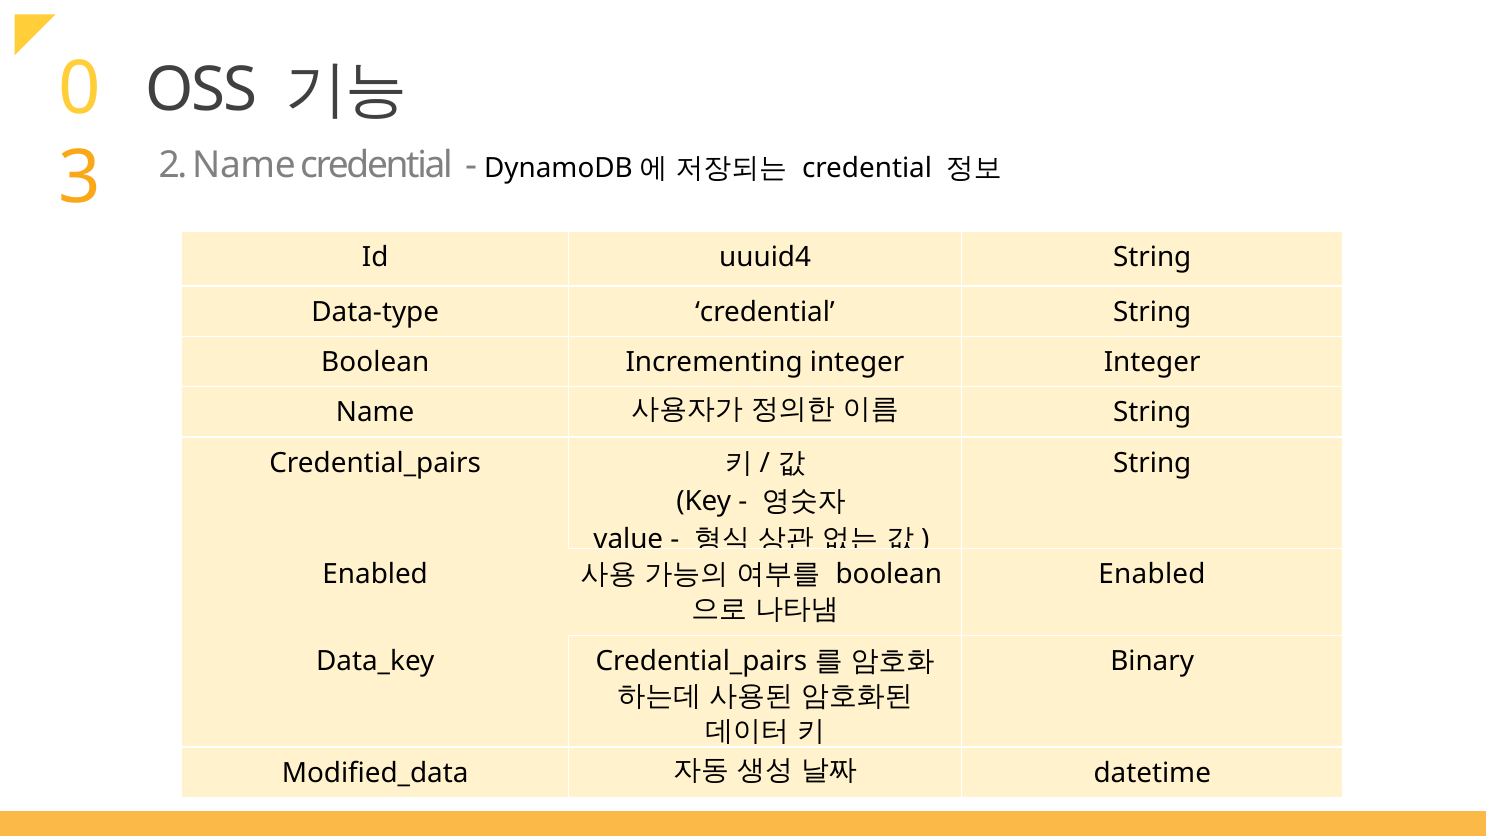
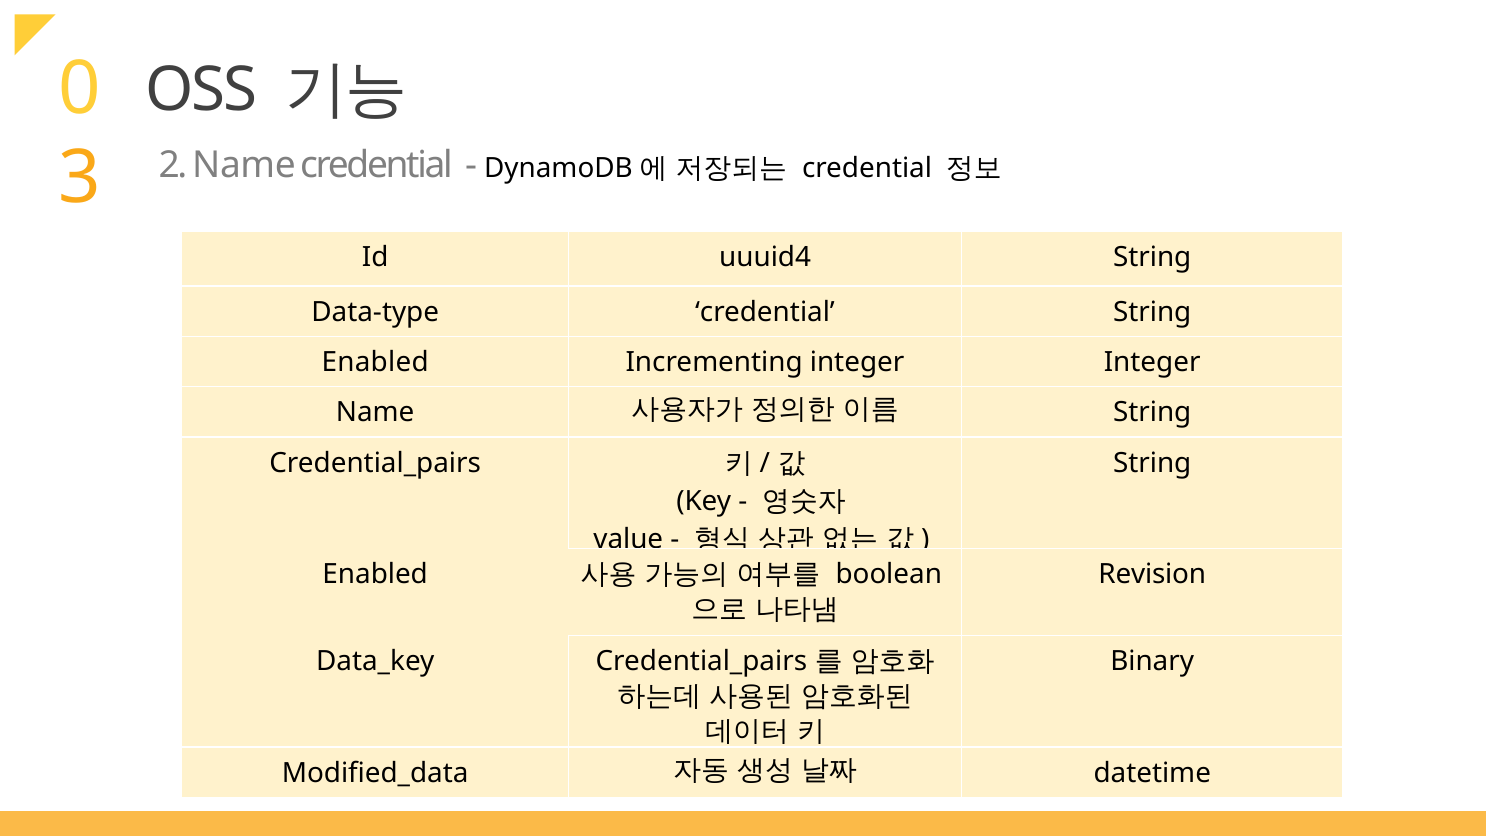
Boolean: Boolean -> Enabled (375, 362)
Enabled: Enabled -> Revision (1152, 574)
